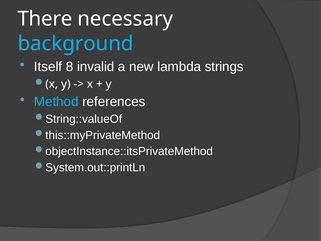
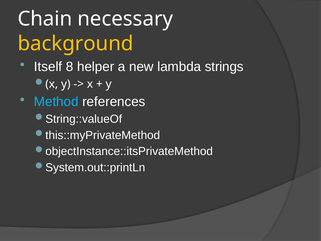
There: There -> Chain (45, 19)
background colour: light blue -> yellow (76, 43)
invalid: invalid -> helper (96, 67)
